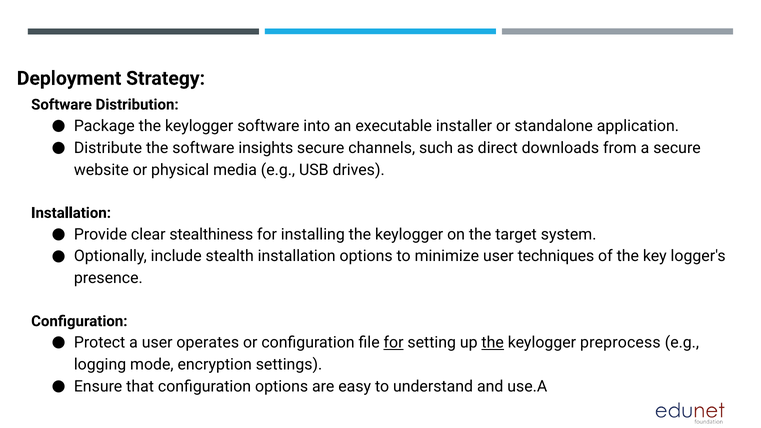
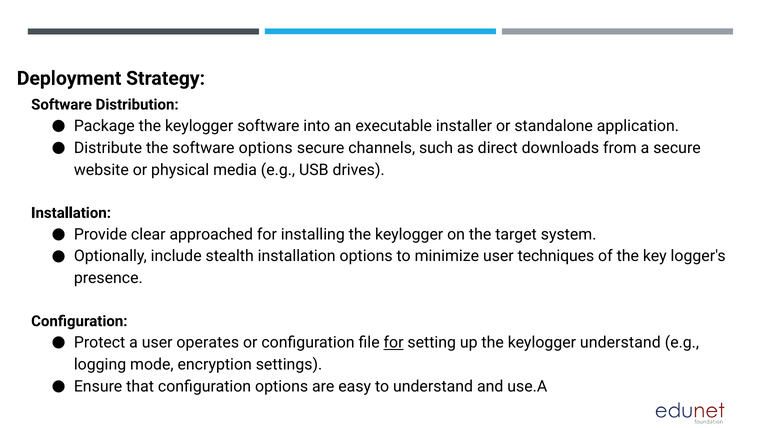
software insights: insights -> options (266, 148)
stealthiness: stealthiness -> approached (211, 234)
the underline: present -> none (493, 343)
keylogger preprocess: preprocess -> understand (620, 343)
